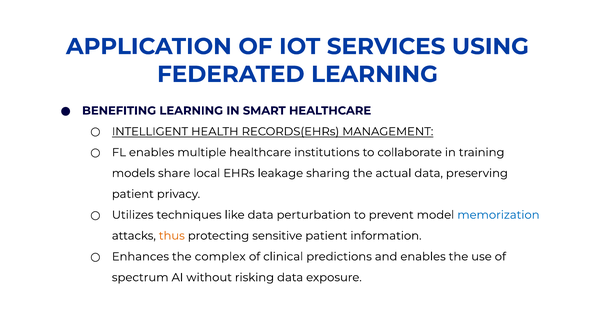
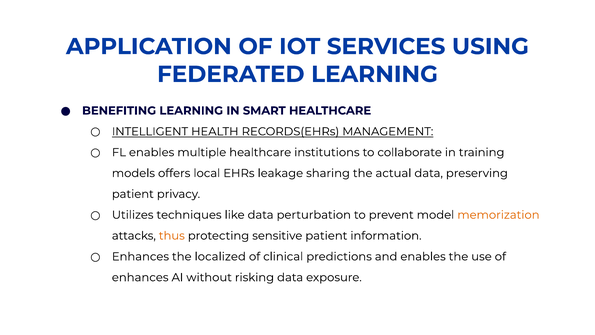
share: share -> offers (174, 173)
memorization colour: blue -> orange (498, 215)
complex: complex -> localized (220, 256)
spectrum: spectrum -> enhances (140, 277)
